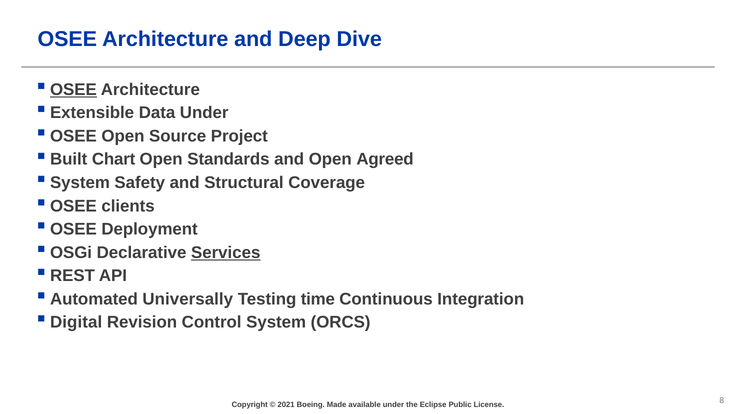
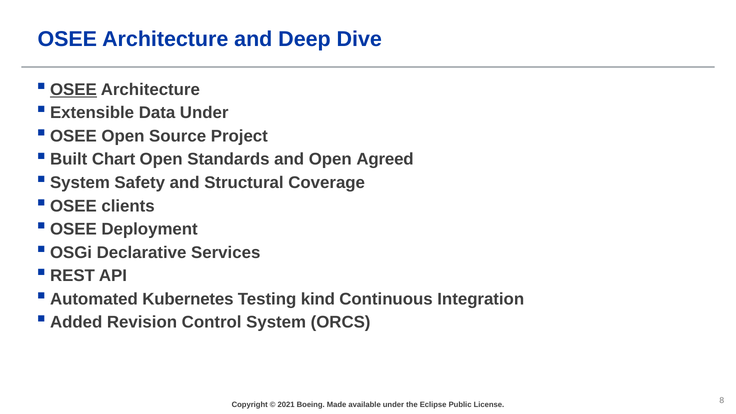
Services underline: present -> none (226, 253)
Universally: Universally -> Kubernetes (188, 299)
time: time -> kind (318, 299)
Digital: Digital -> Added (76, 322)
